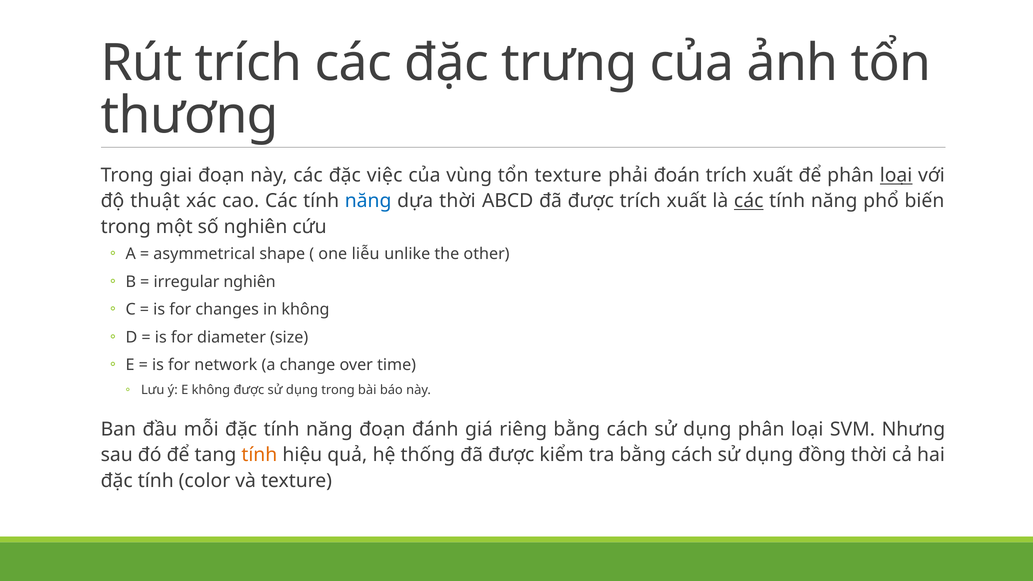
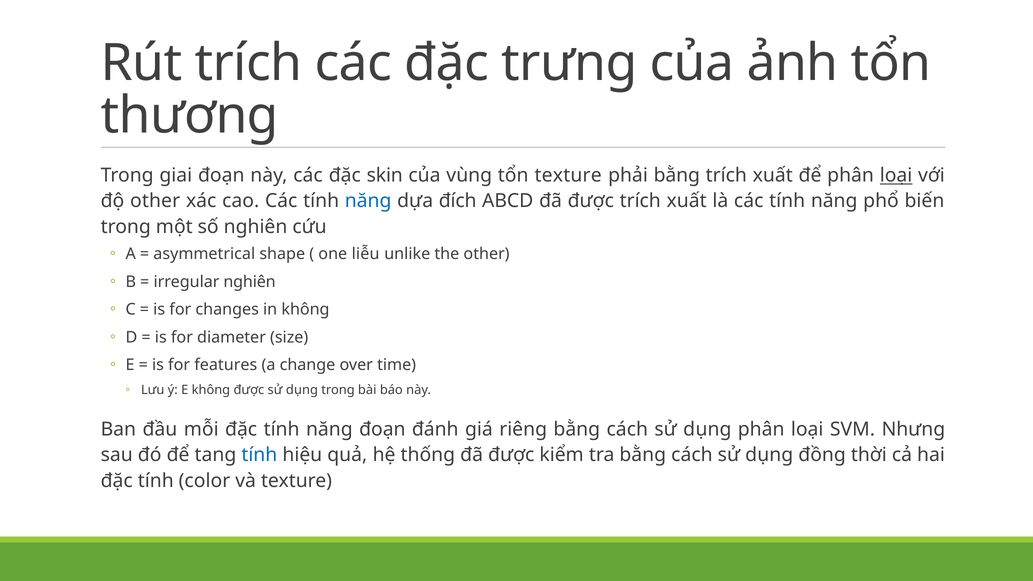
việc: việc -> skin (385, 176)
phải đoán: đoán -> bằng (677, 176)
độ thuật: thuật -> other (155, 201)
dựa thời: thời -> đích (458, 201)
các underline: present -> none (749, 201)
network: network -> features (226, 365)
tính colour: orange -> blue (259, 455)
